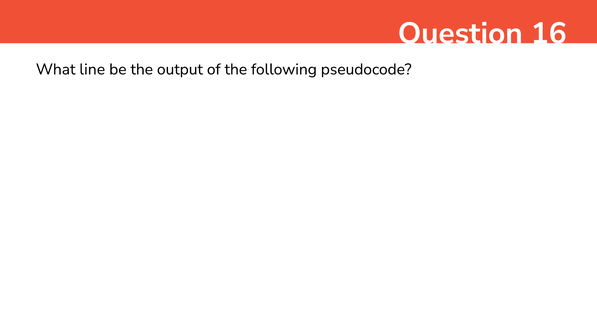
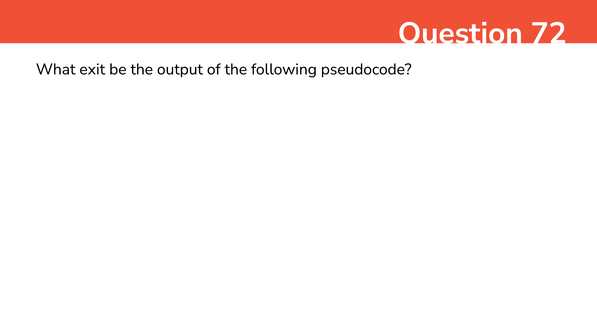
16: 16 -> 72 (549, 33)
line: line -> exit (92, 69)
